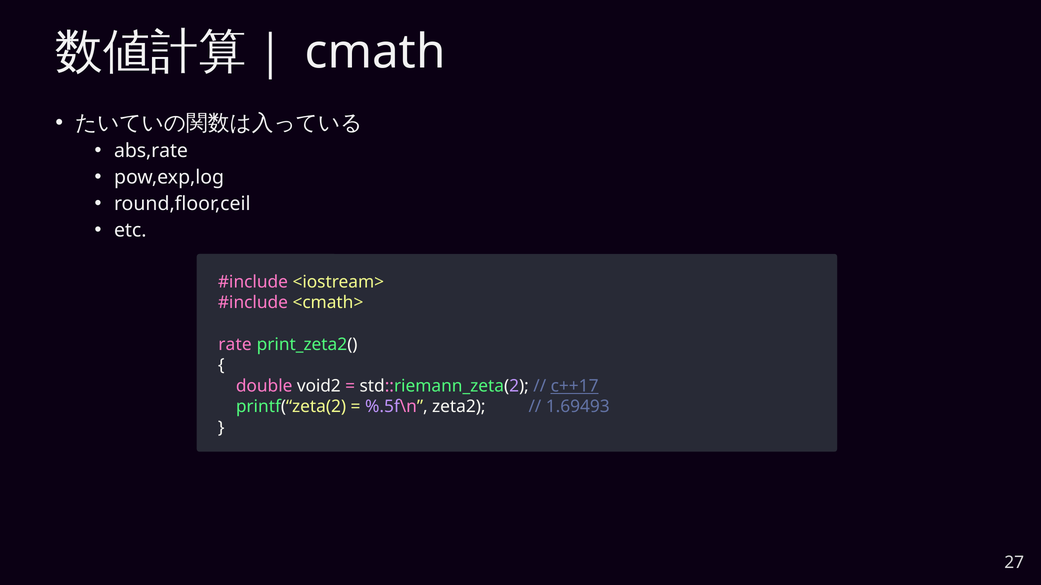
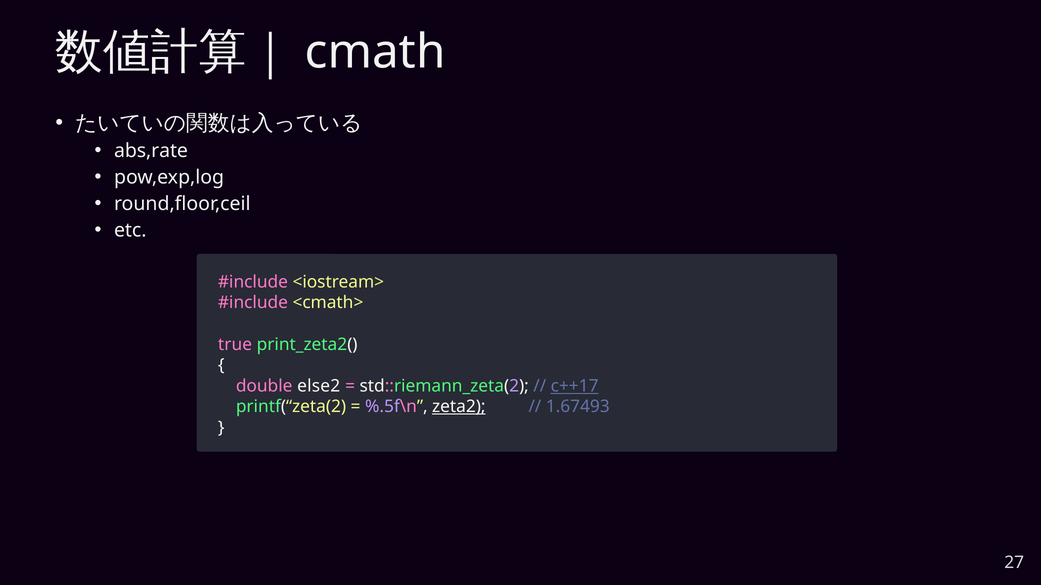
rate: rate -> true (235, 345)
void2: void2 -> else2 (319, 386)
zeta2 underline: none -> present (459, 407)
1.69493: 1.69493 -> 1.67493 (578, 407)
